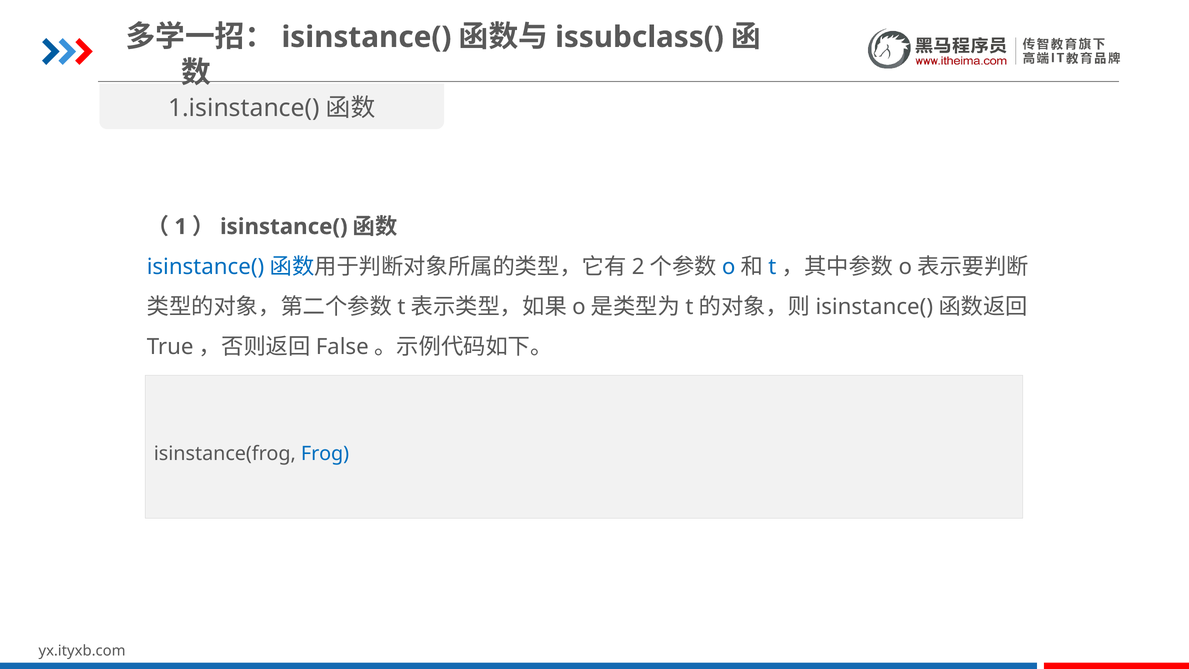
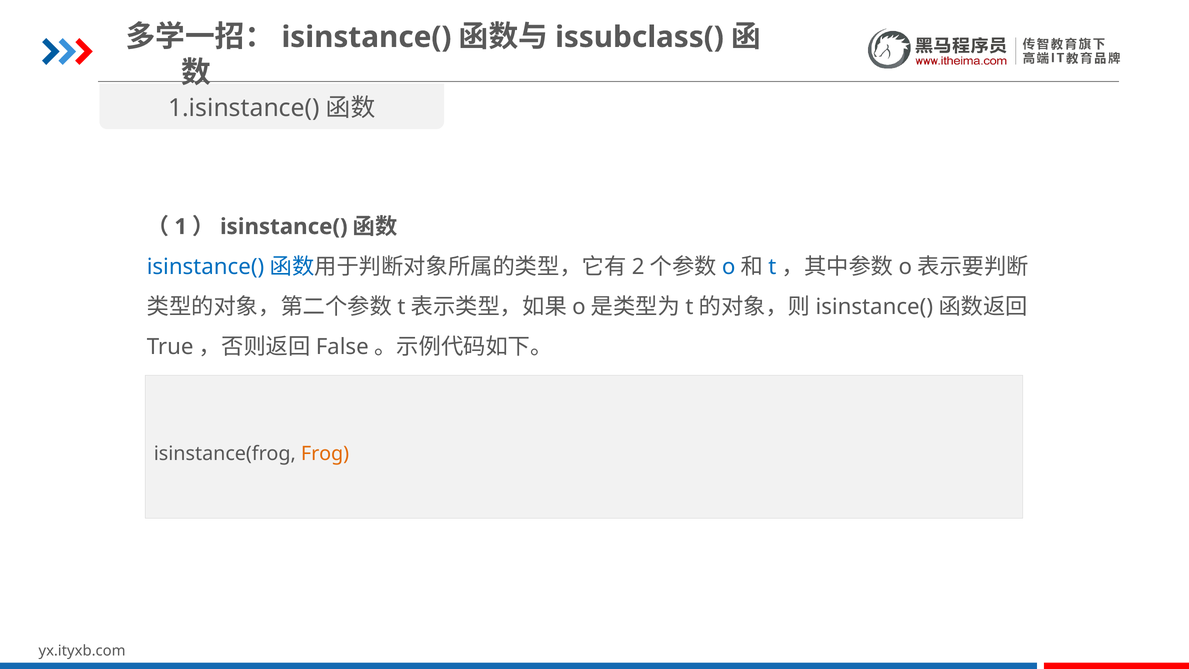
Frog colour: blue -> orange (325, 454)
